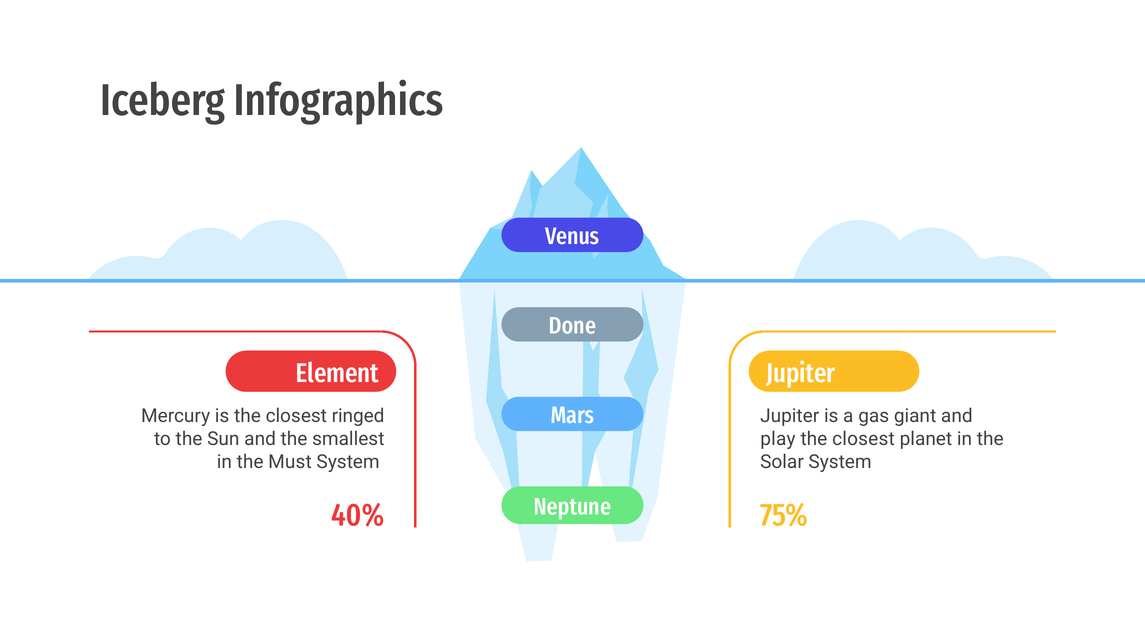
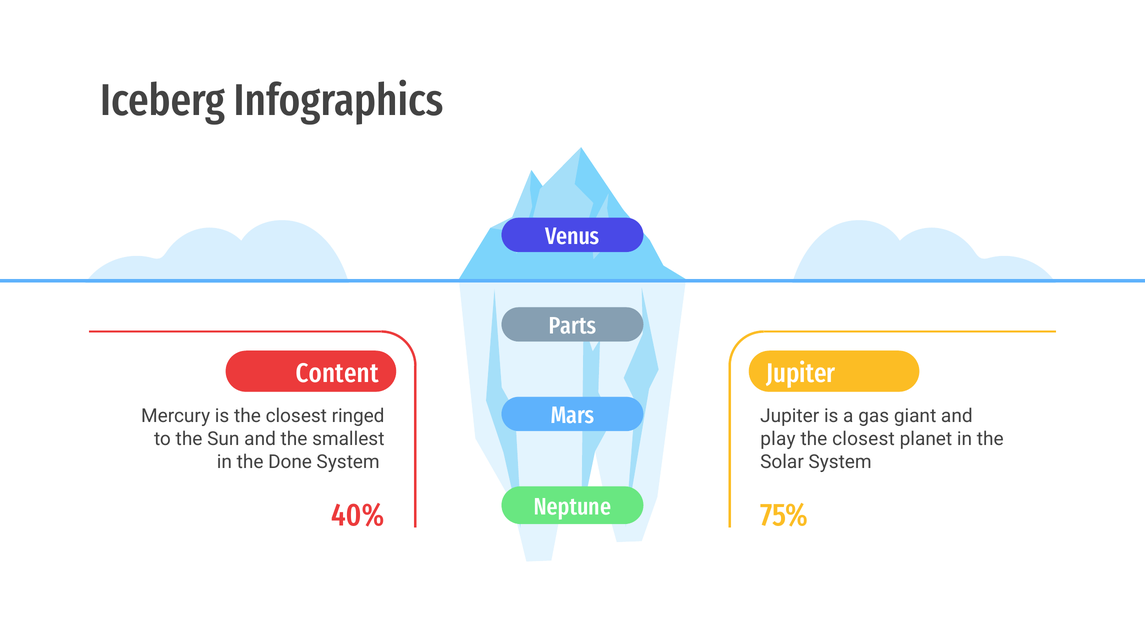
Done: Done -> Parts (572, 326)
Element: Element -> Content (337, 373)
Must: Must -> Done (290, 462)
